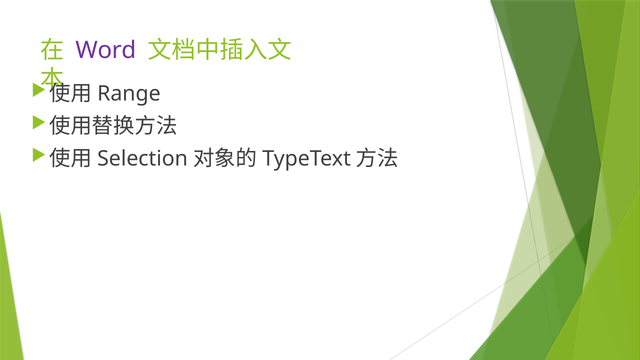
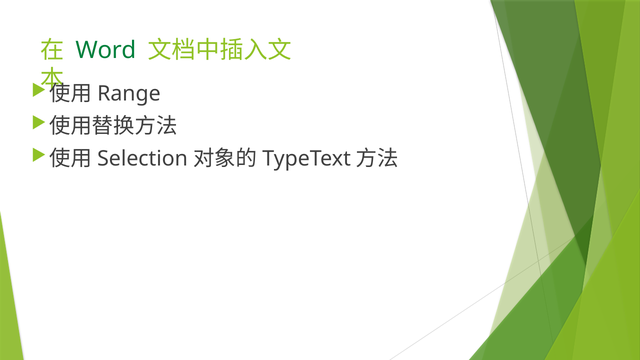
Word colour: purple -> green (106, 50)
